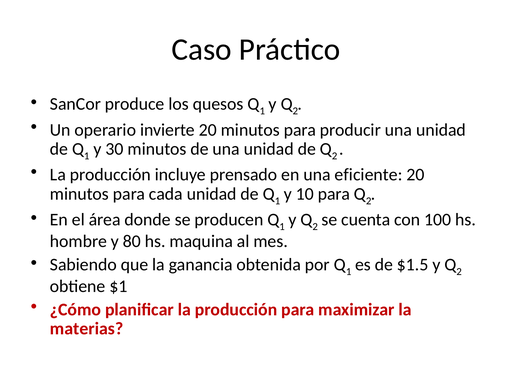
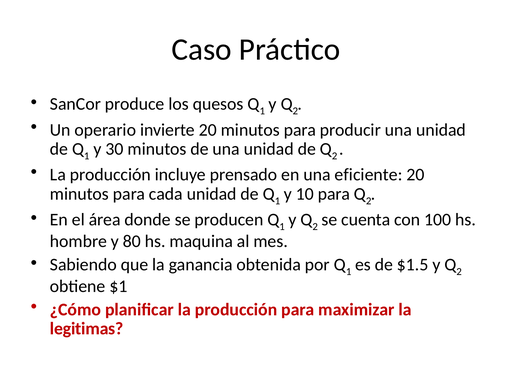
materias: materias -> legitimas (87, 329)
